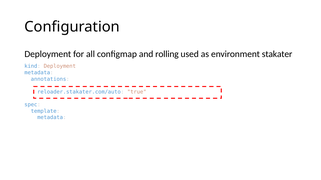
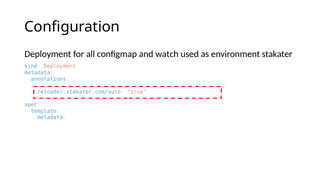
rolling: rolling -> watch (167, 54)
